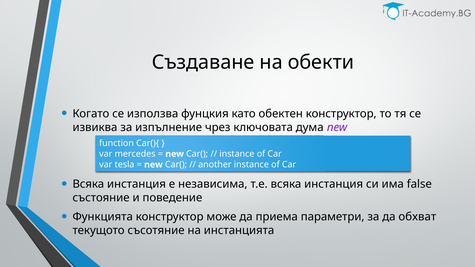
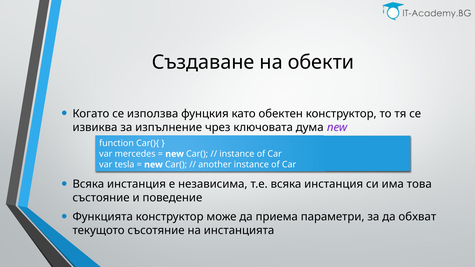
false: false -> това (419, 184)
